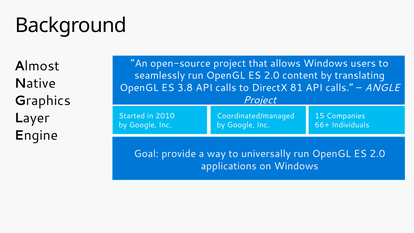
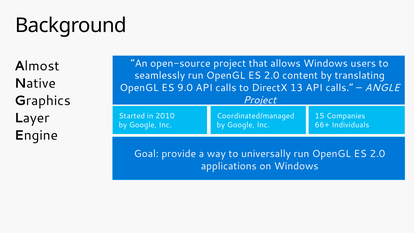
3.8: 3.8 -> 9.0 (185, 88)
81: 81 -> 13 (296, 88)
